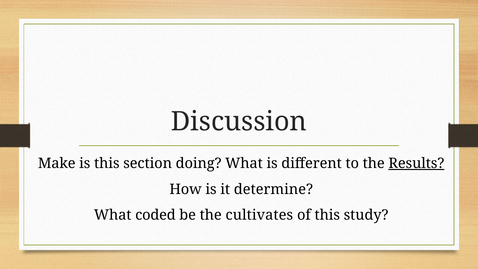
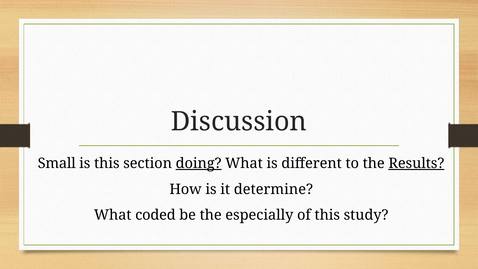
Make: Make -> Small (57, 163)
doing underline: none -> present (199, 163)
cultivates: cultivates -> especially (259, 215)
